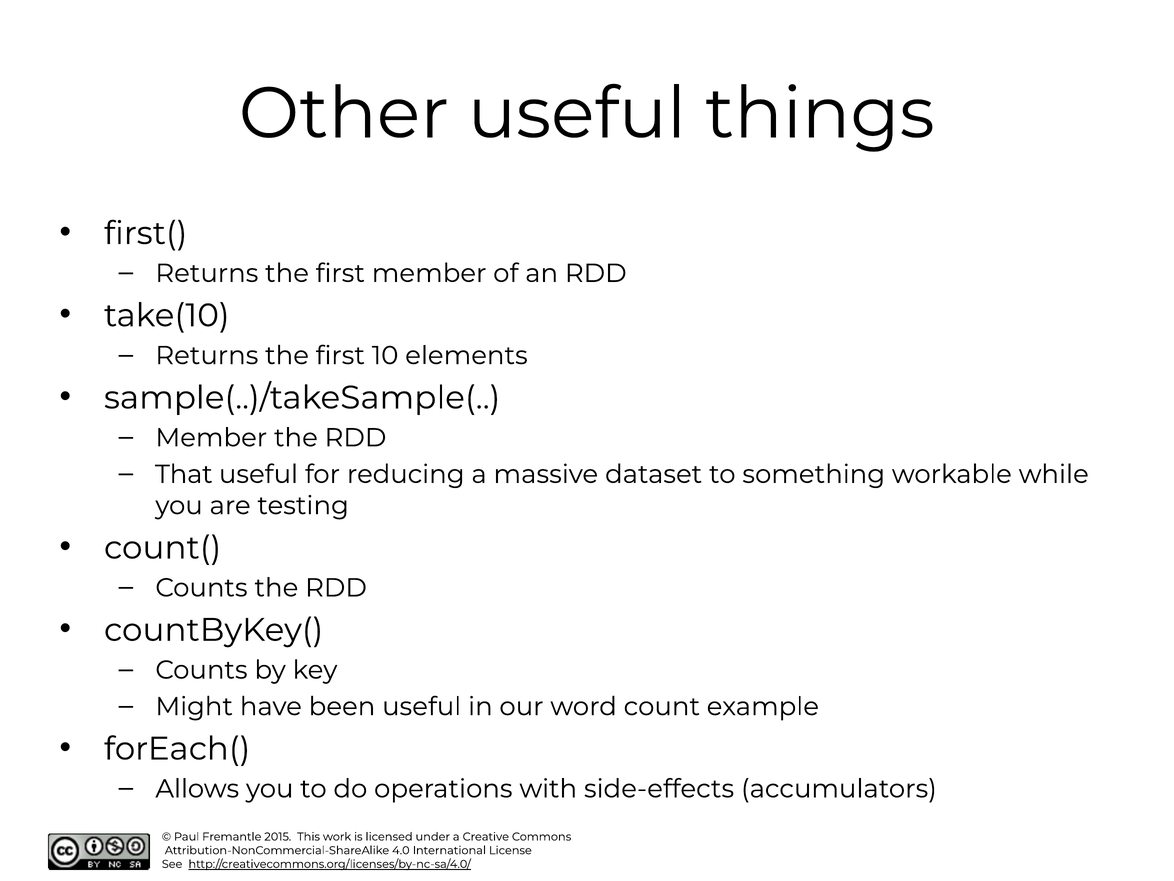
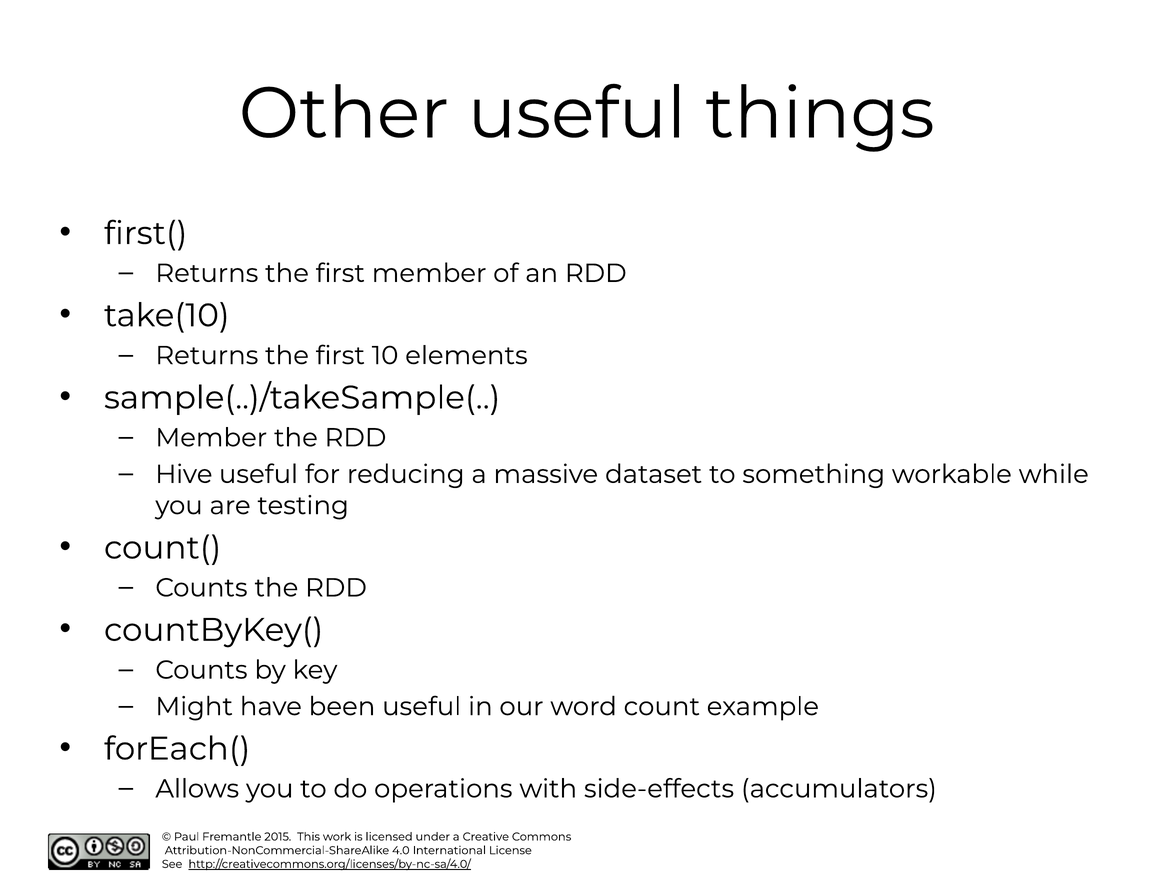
That: That -> Hive (184, 474)
